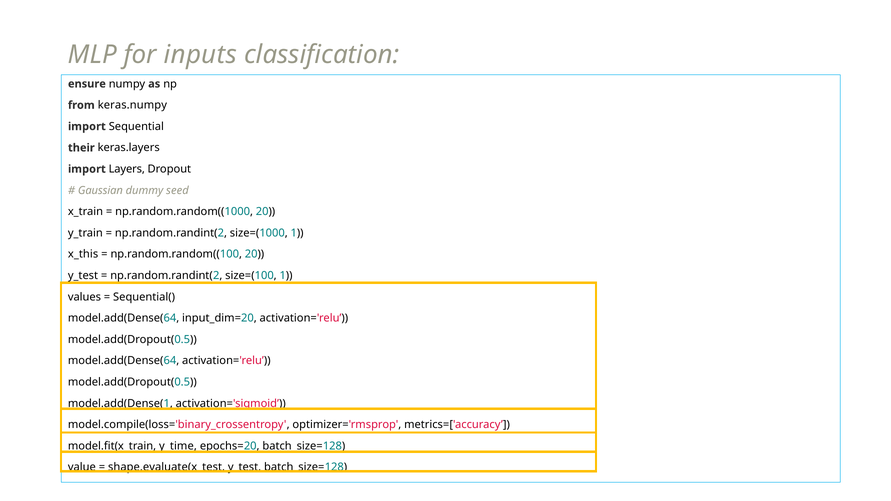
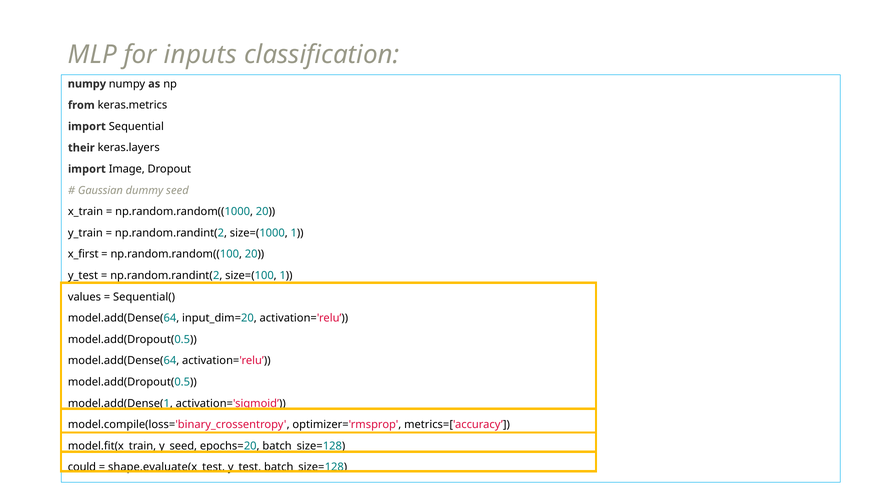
ensure: ensure -> numpy (87, 84)
keras.numpy: keras.numpy -> keras.metrics (132, 105)
Layers: Layers -> Image (127, 169)
x_this: x_this -> x_first (83, 254)
y_time: y_time -> y_seed (178, 446)
value: value -> could (82, 467)
